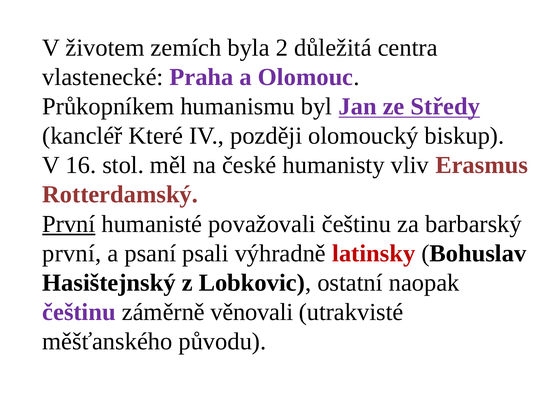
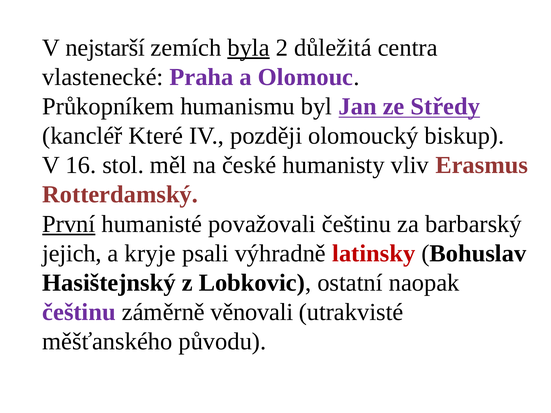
životem: životem -> nejstarší (105, 48)
byla underline: none -> present (249, 48)
první: první -> jejich (72, 253)
psaní: psaní -> kryje (150, 253)
